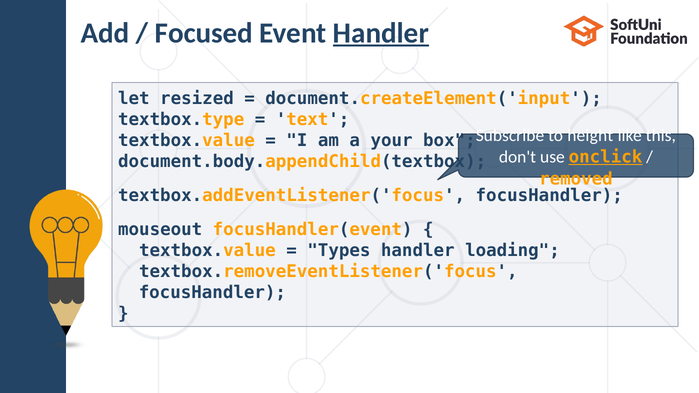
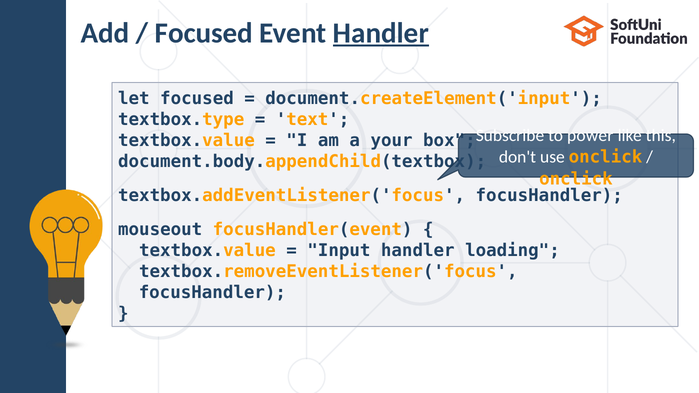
let resized: resized -> focused (197, 98)
height: height -> power (590, 135)
onclick underline: present -> none (606, 157)
removed: removed -> onclick (576, 179)
Types: Types -> Input (339, 250)
